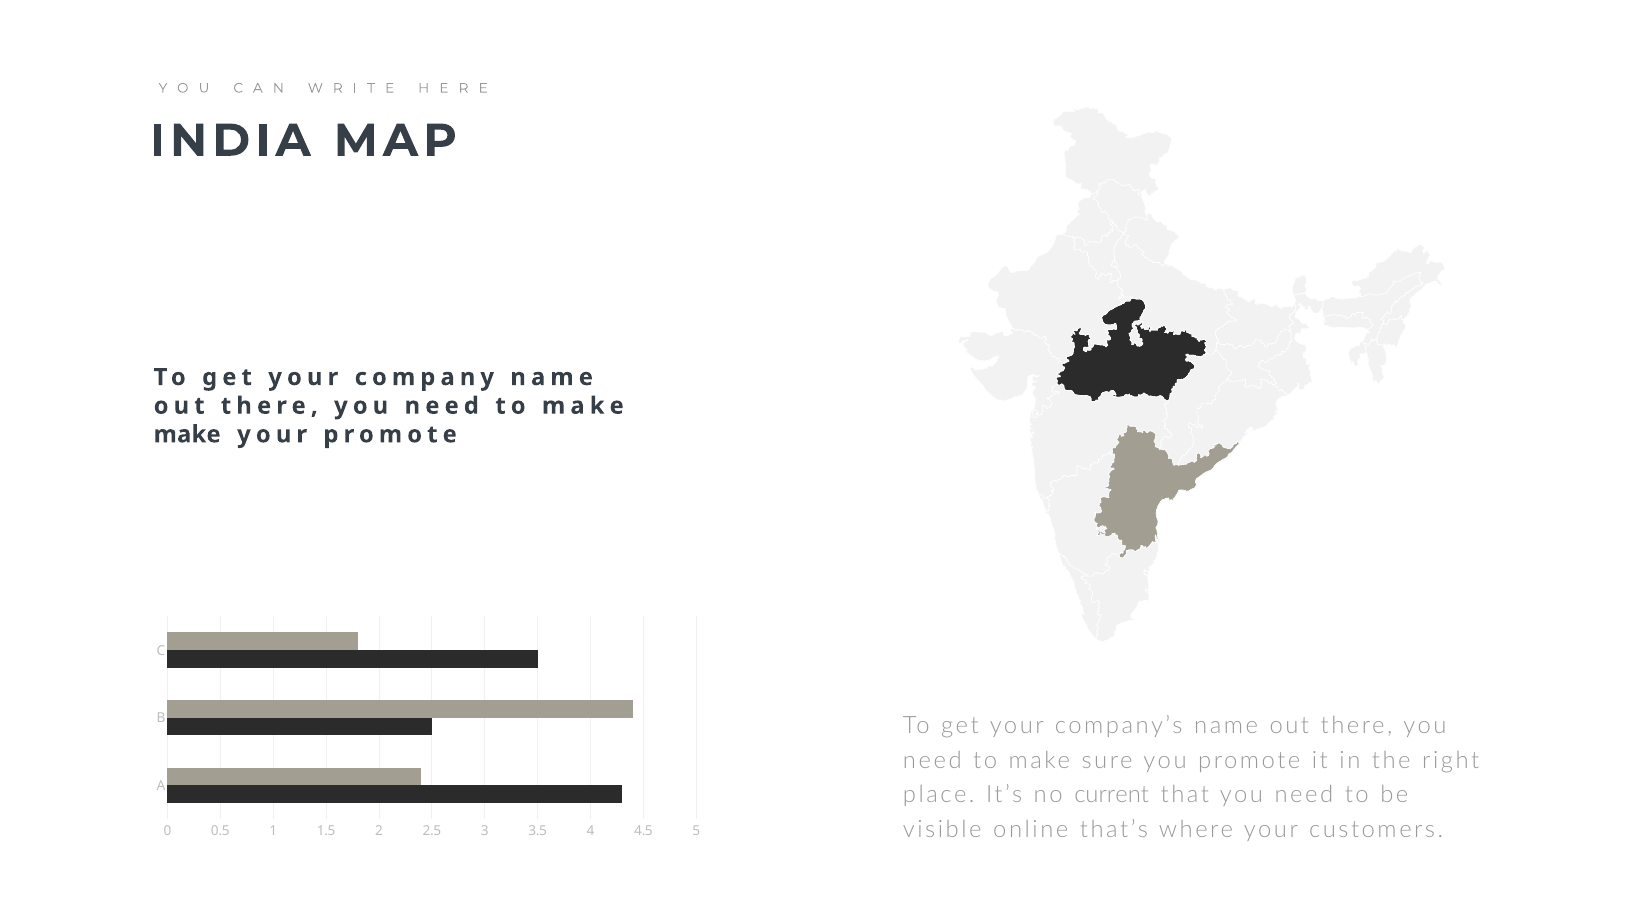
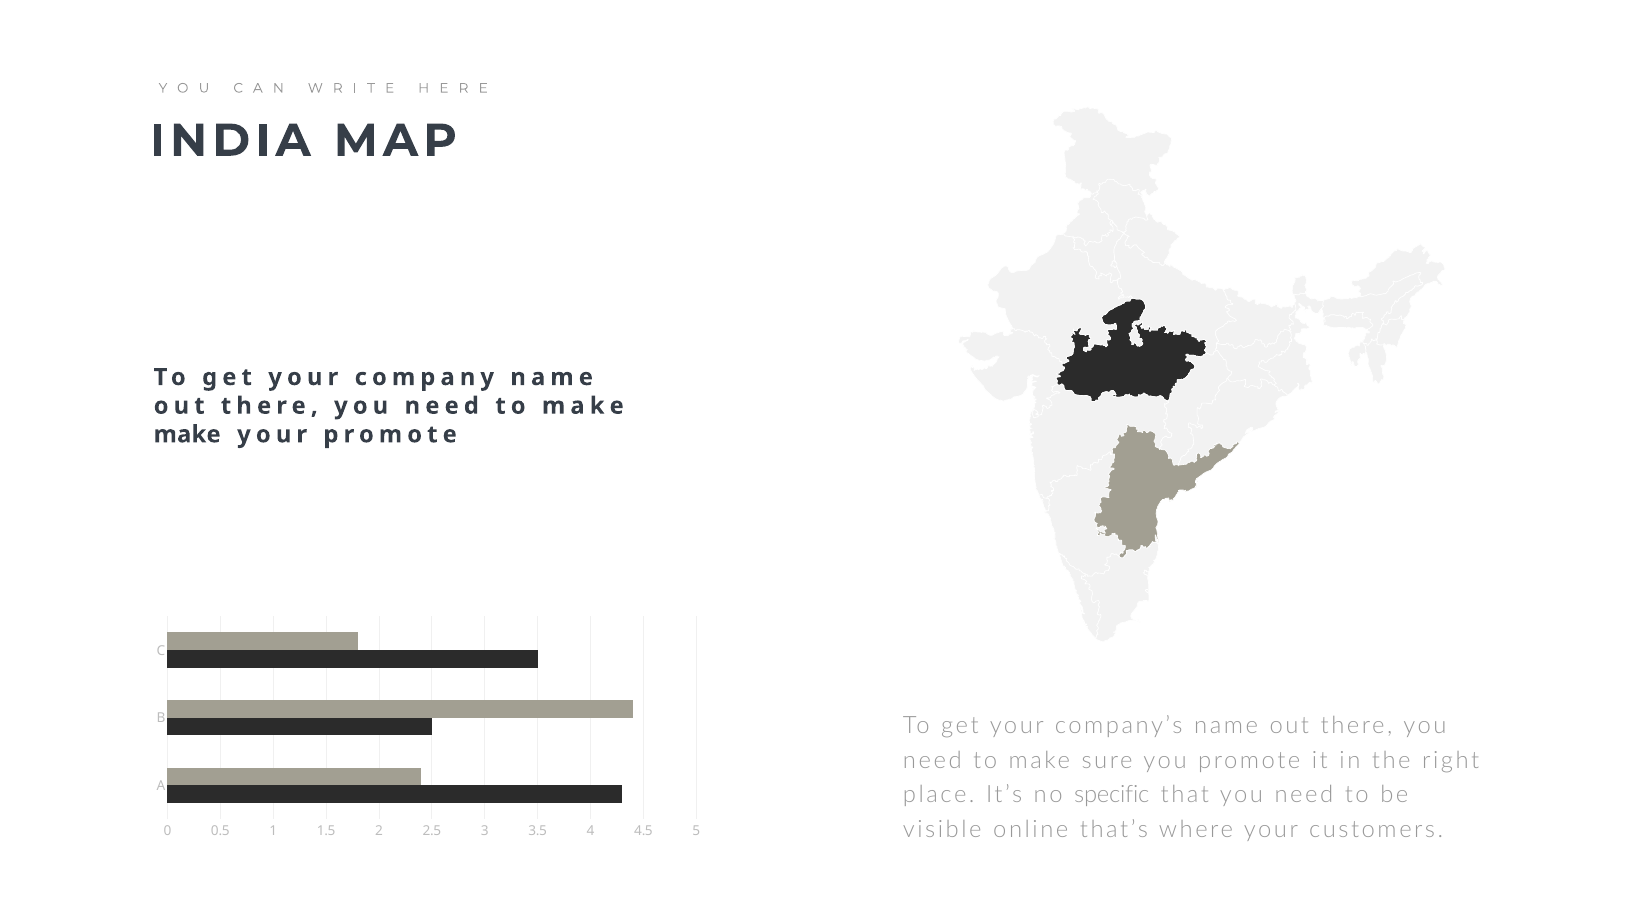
current: current -> specific (1112, 795)
